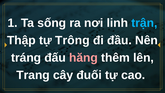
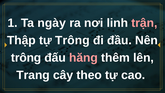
sống: sống -> ngày (52, 23)
trận colour: light blue -> pink (144, 23)
tráng: tráng -> trông (26, 58)
đuối: đuối -> theo (89, 75)
